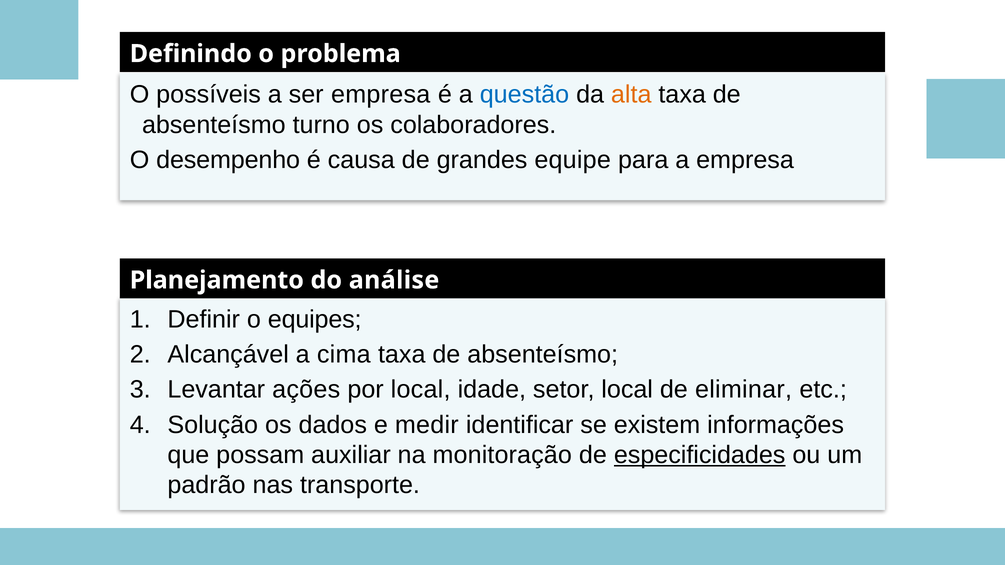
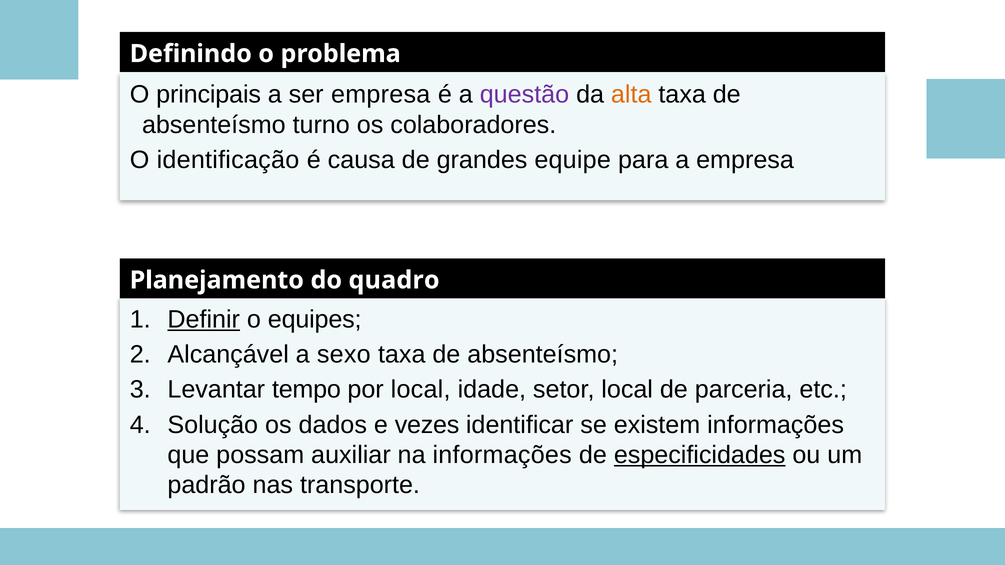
possíveis: possíveis -> principais (209, 95)
questão colour: blue -> purple (524, 95)
desempenho: desempenho -> identificação (228, 160)
análise: análise -> quadro (394, 280)
Definir underline: none -> present (204, 319)
cima: cima -> sexo (344, 355)
ações: ações -> tempo (306, 390)
eliminar: eliminar -> parceria (744, 390)
medir: medir -> vezes (427, 425)
na monitoração: monitoração -> informações (502, 455)
